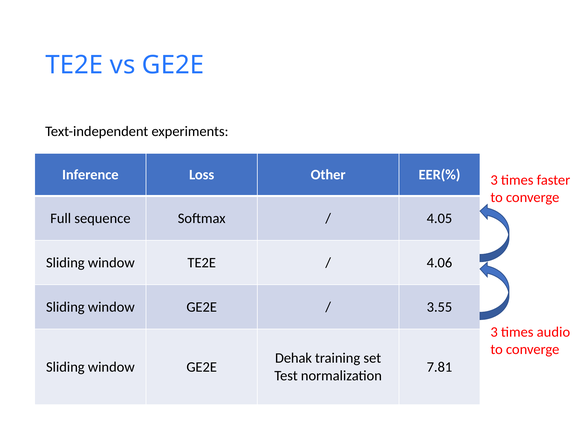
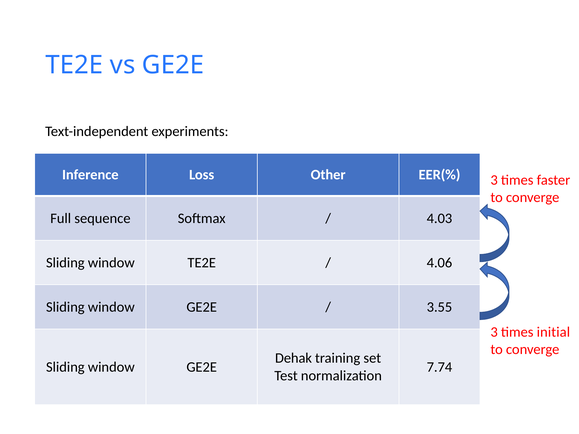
4.05: 4.05 -> 4.03 (439, 218)
audio: audio -> initial (553, 332)
7.81: 7.81 -> 7.74 (439, 367)
